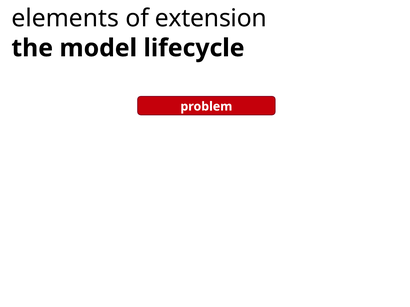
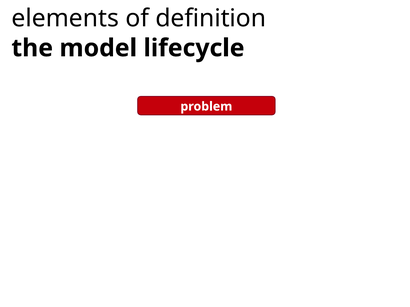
extension: extension -> definition (211, 18)
